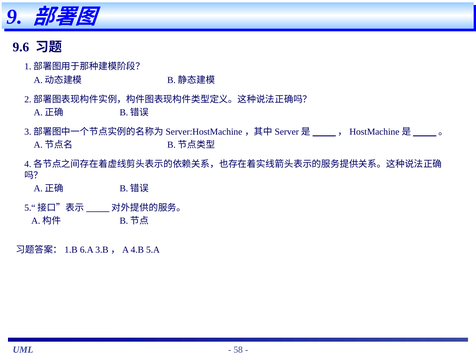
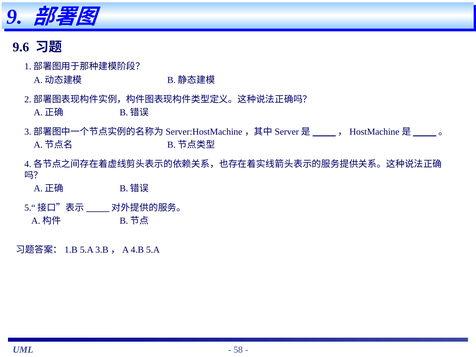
6.A: 6.A -> 5.A (87, 250)
